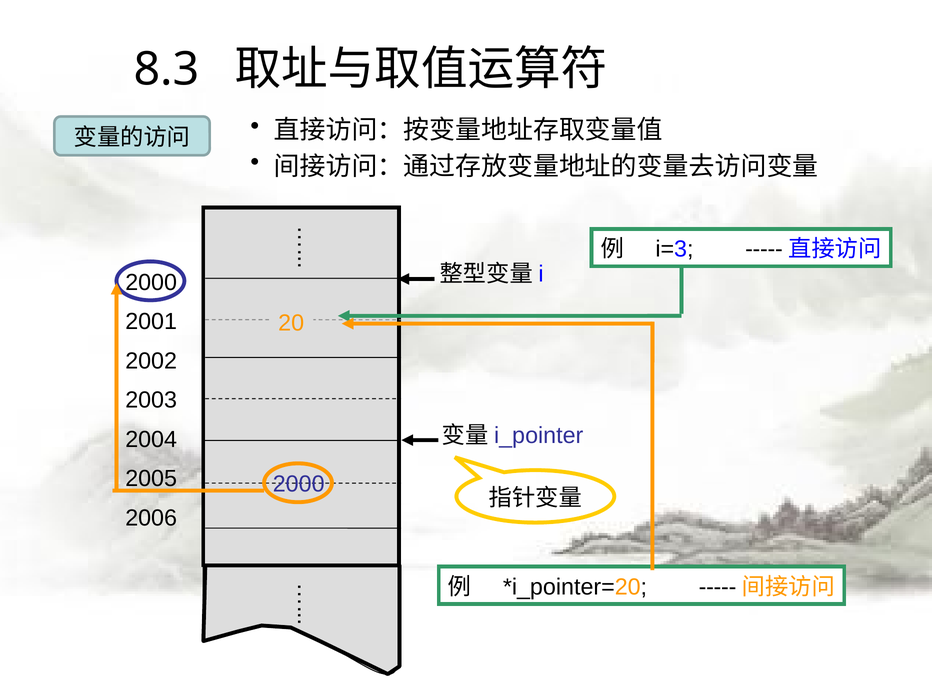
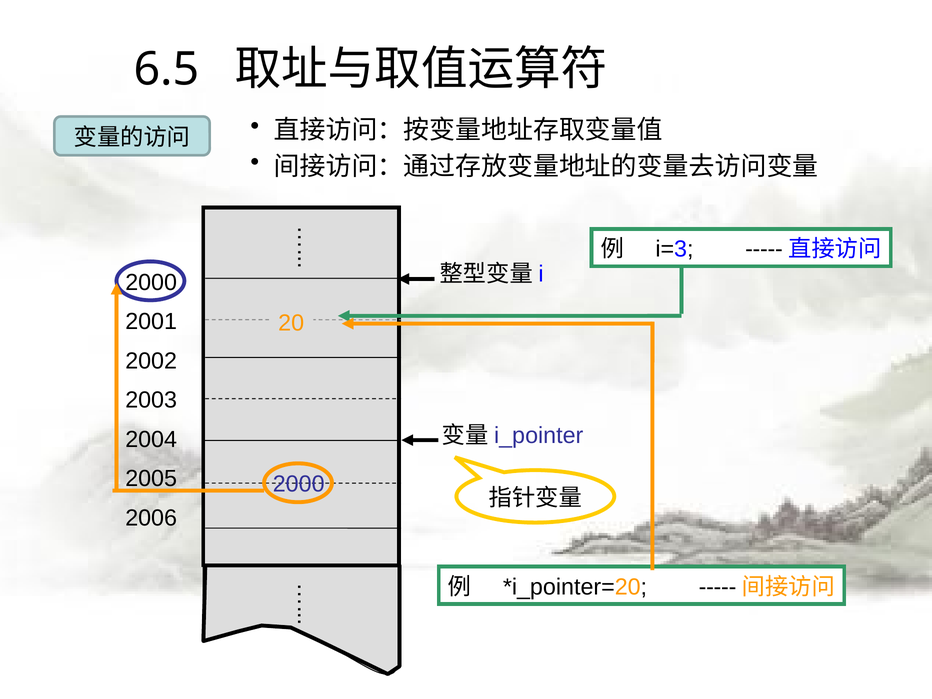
8.3: 8.3 -> 6.5 (166, 69)
